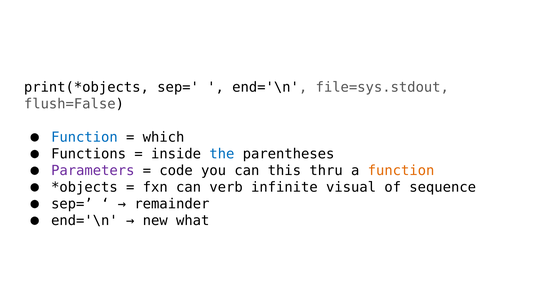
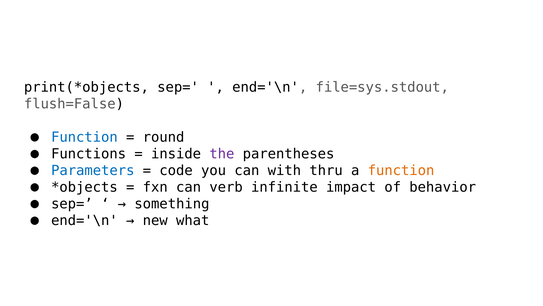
which: which -> round (164, 137)
the colour: blue -> purple (222, 154)
Parameters colour: purple -> blue (93, 170)
this: this -> with (284, 170)
visual: visual -> impact (351, 187)
sequence: sequence -> behavior (443, 187)
remainder: remainder -> something (172, 204)
